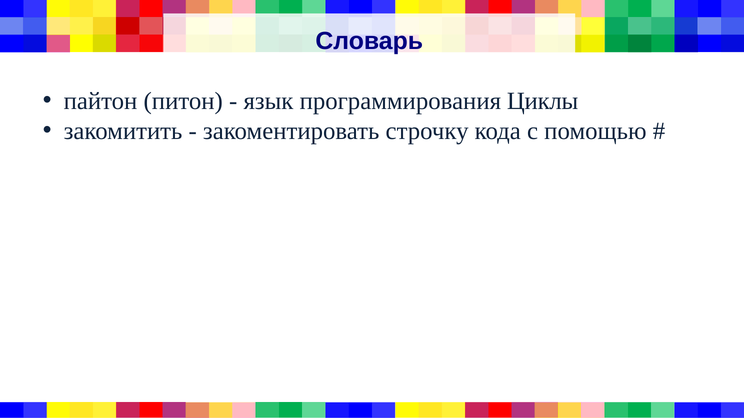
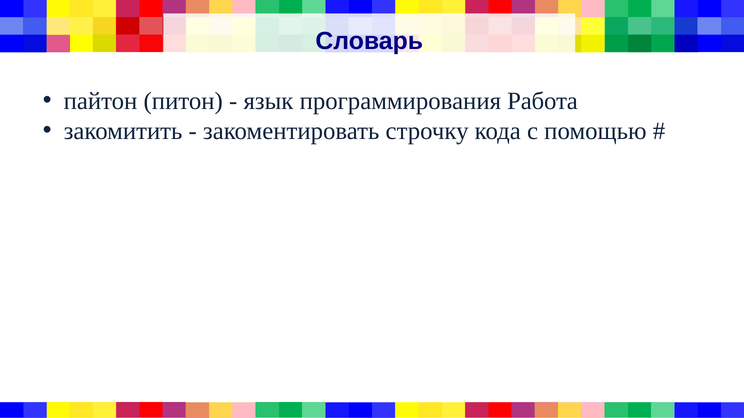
Циклы: Циклы -> Работа (543, 101)
